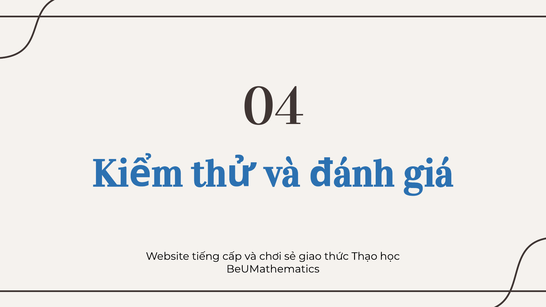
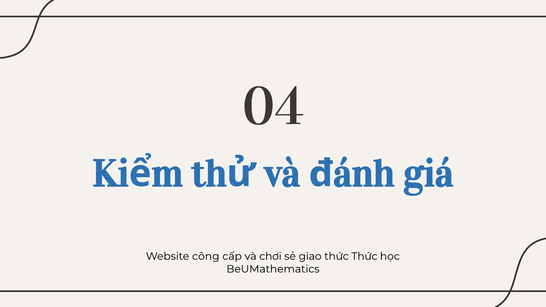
tiếng: tiếng -> công (206, 256)
thức Thạo: Thạo -> Thức (364, 256)
